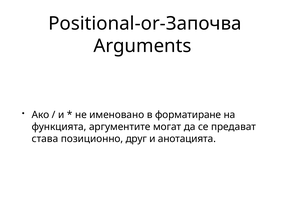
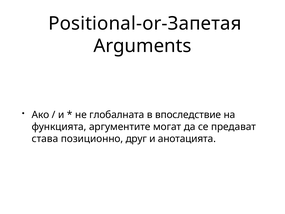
Positional-or-Започва: Positional-or-Започва -> Positional-or-Запетая (145, 23)
именовано: именовано -> глобалната (117, 115)
форматиране: форматиране -> впоследствие (188, 115)
